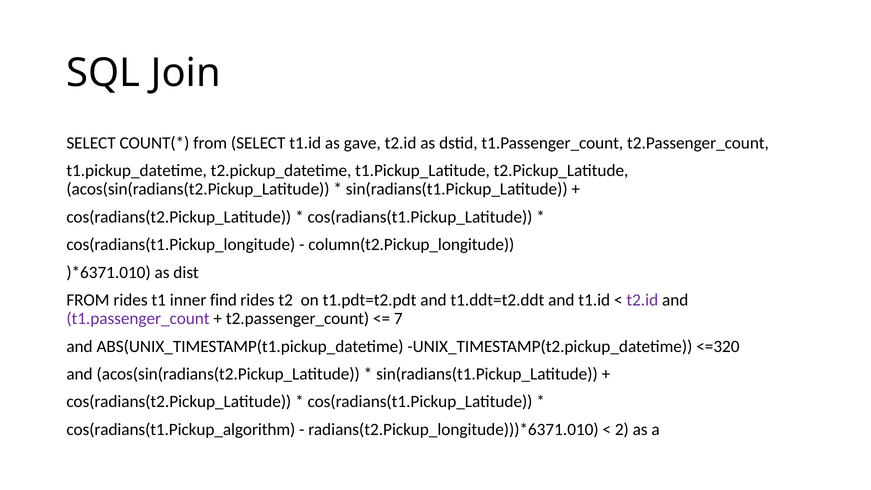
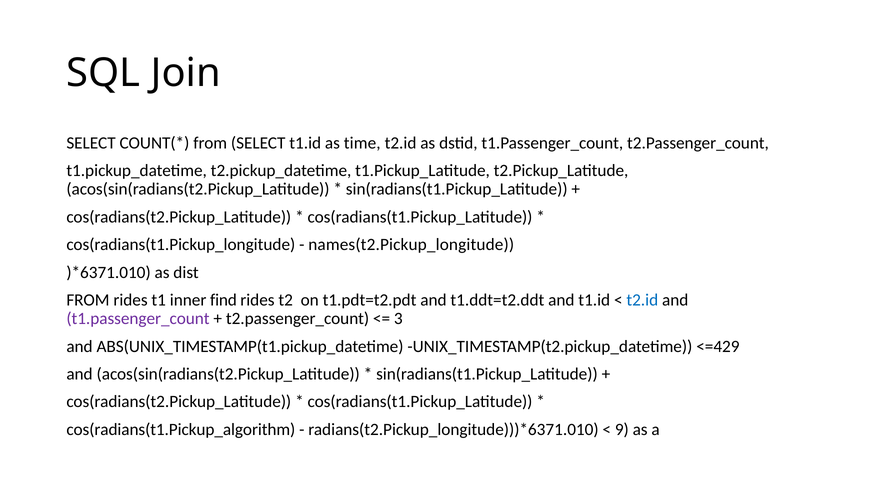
gave: gave -> time (362, 143)
column(t2.Pickup_longitude: column(t2.Pickup_longitude -> names(t2.Pickup_longitude (411, 245)
t2.id colour: purple -> blue (642, 300)
7: 7 -> 3 (398, 319)
<=320: <=320 -> <=429 (718, 346)
2: 2 -> 9 (622, 429)
